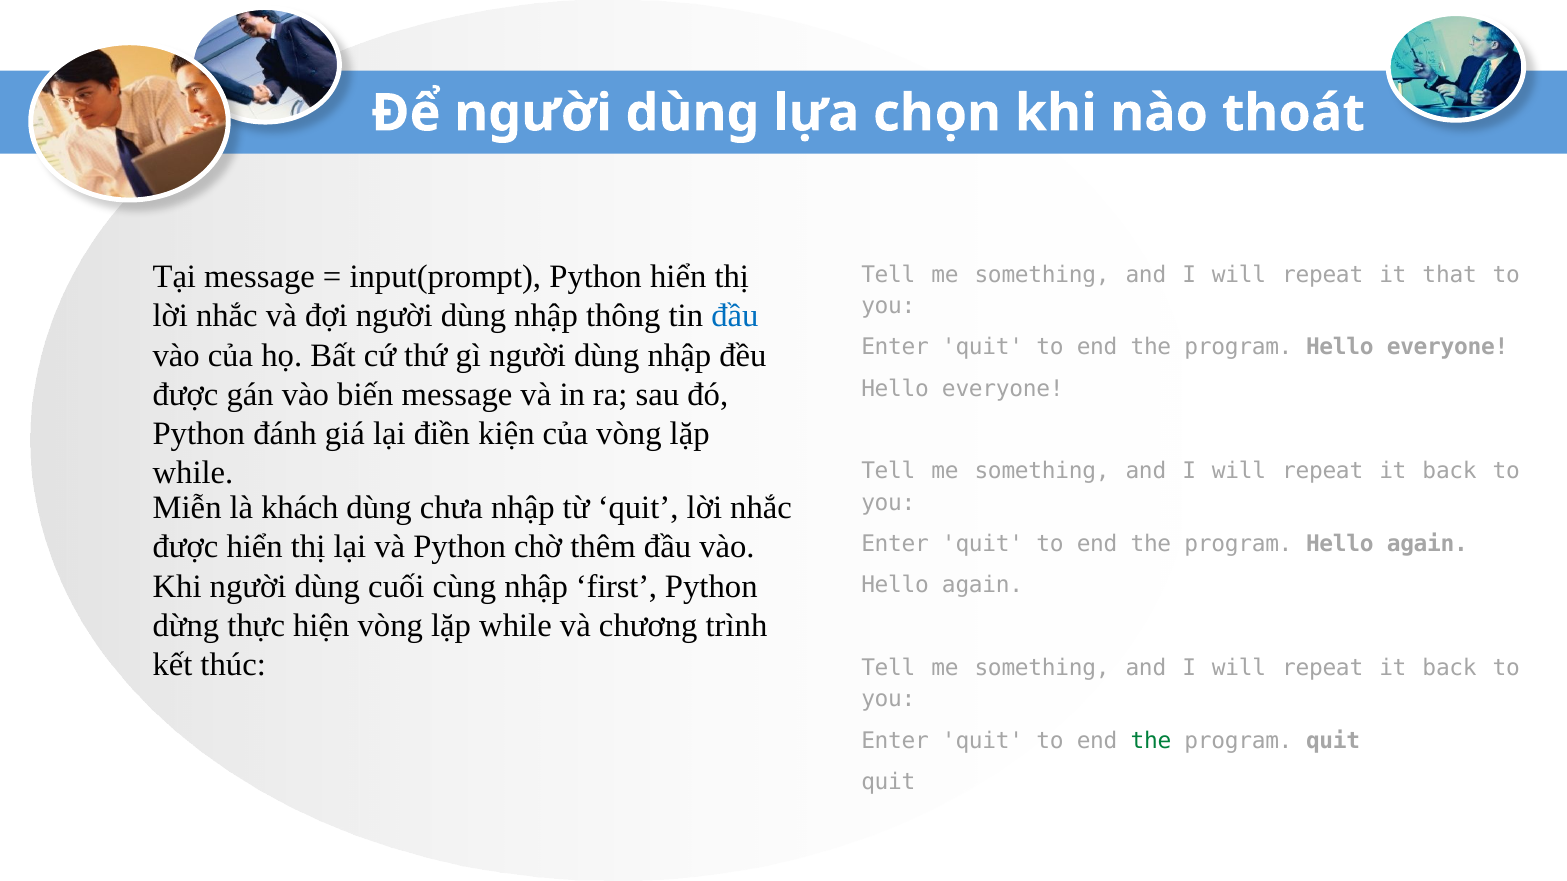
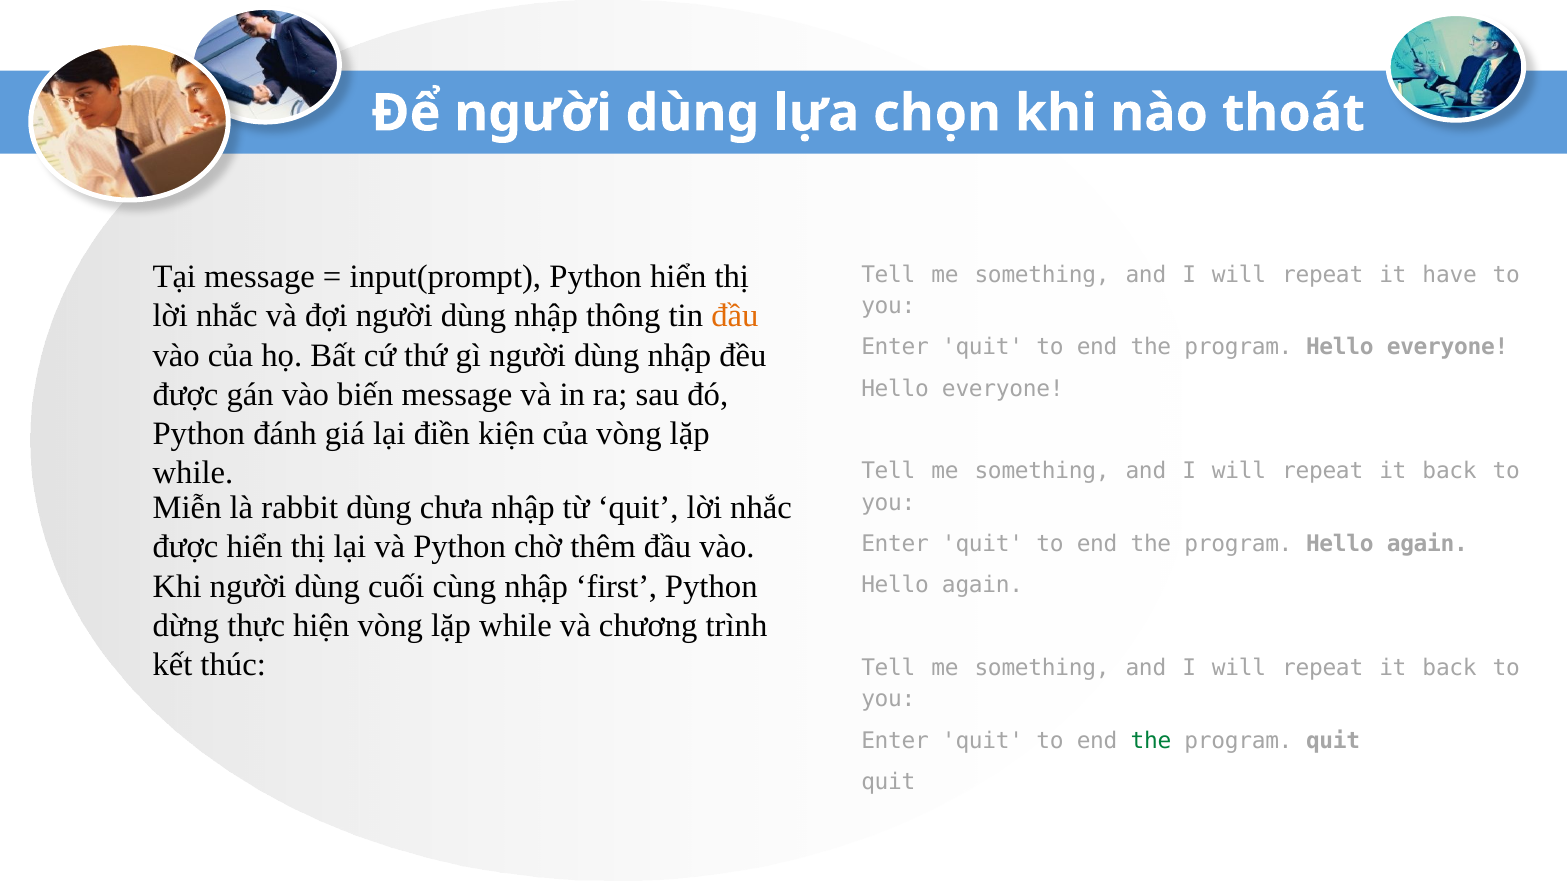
that: that -> have (1450, 275)
đầu colour: blue -> orange (735, 316)
khách: khách -> rabbit (300, 508)
